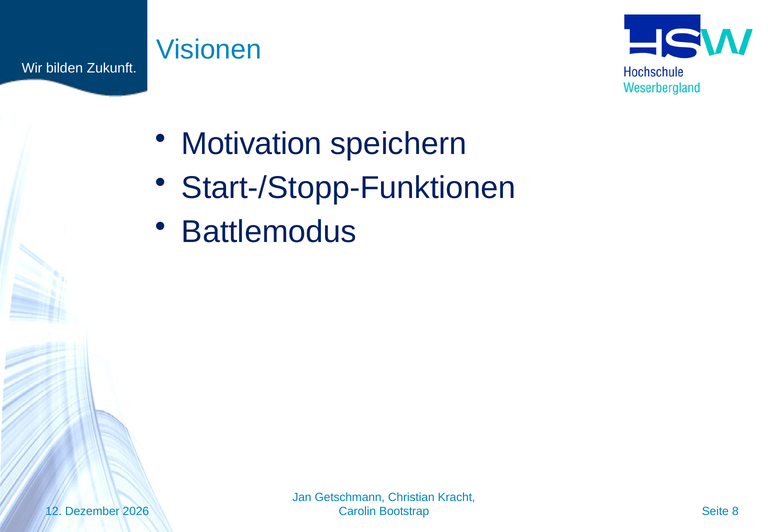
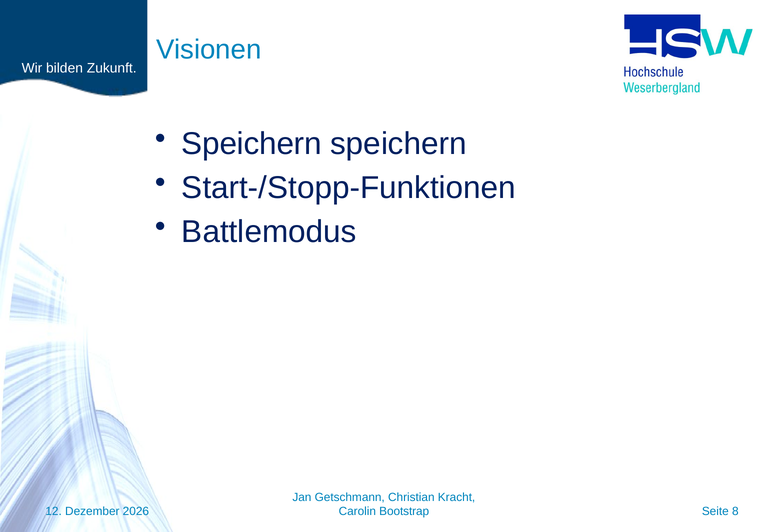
Motivation: Motivation -> Speichern (252, 144)
